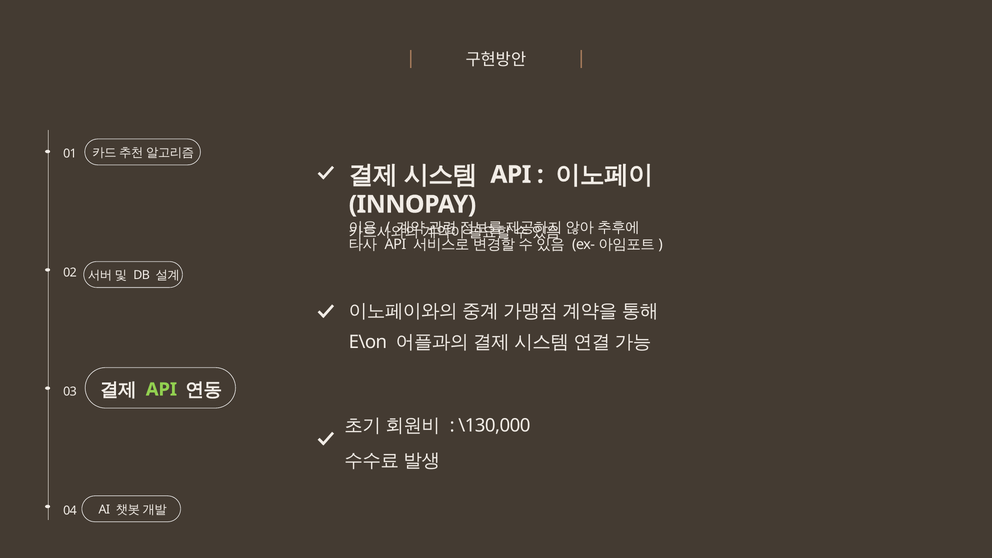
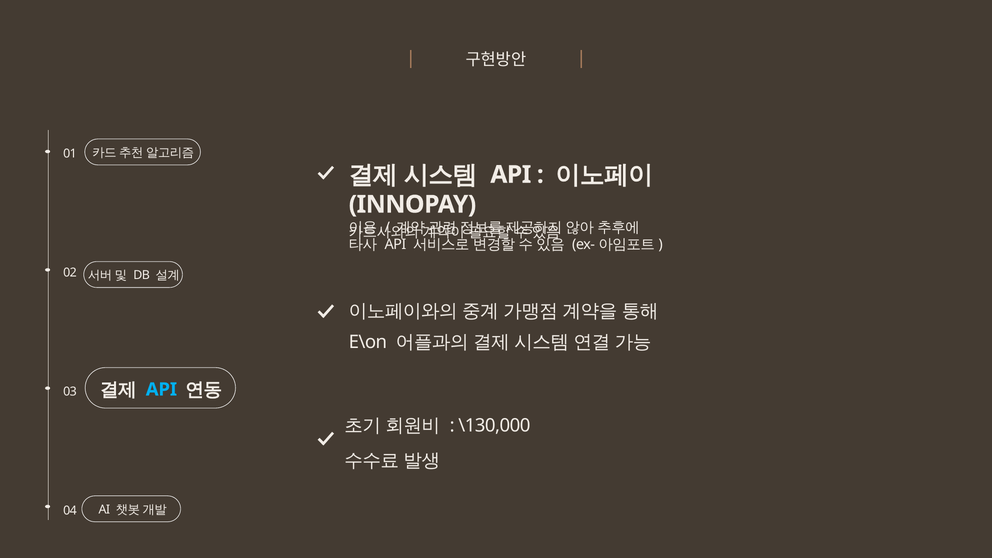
API colour: light green -> light blue (161, 389)
